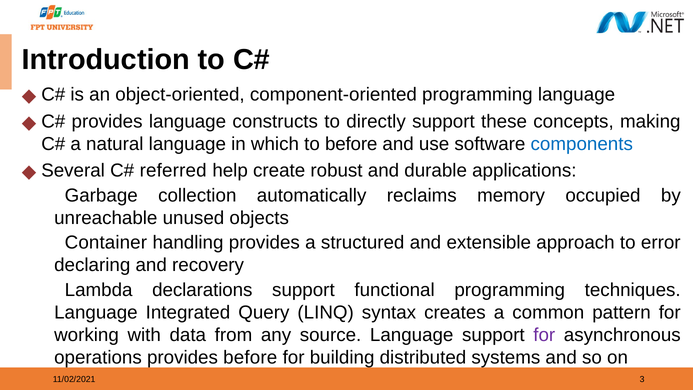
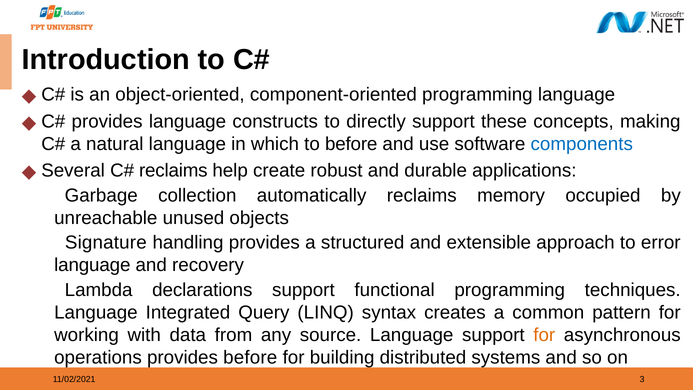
referred: referred -> reclaims (173, 171)
Container: Container -> Signature (106, 243)
declaring: declaring -> language (92, 265)
for colour: purple -> orange (544, 335)
